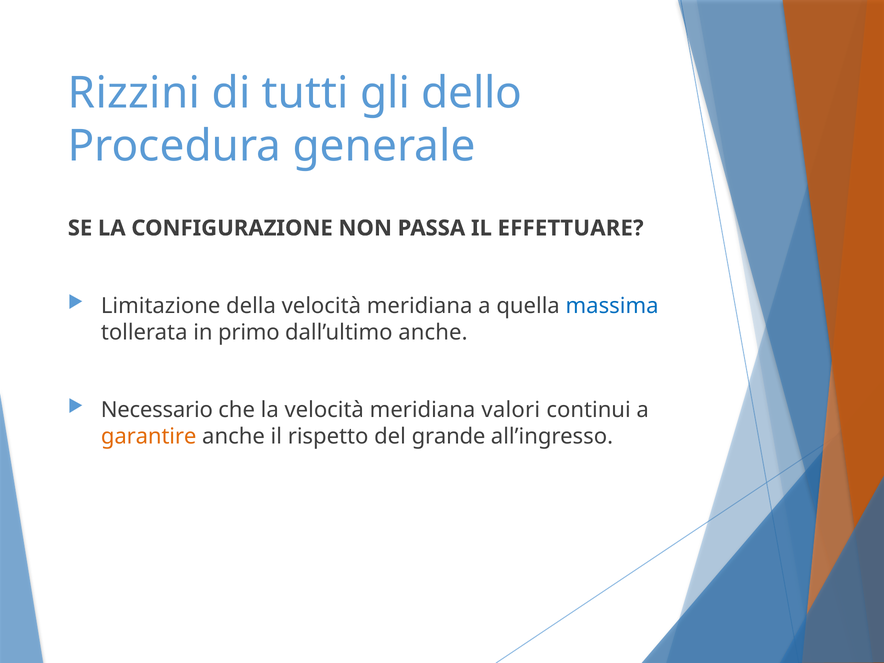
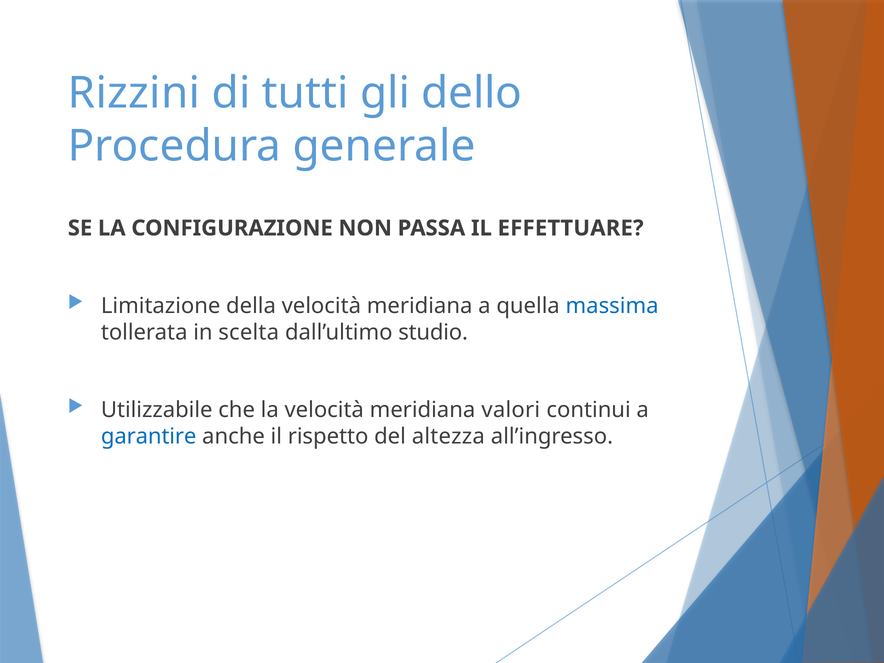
primo: primo -> scelta (249, 332)
dall’ultimo anche: anche -> studio (433, 332)
Necessario: Necessario -> Utilizzabile (157, 410)
garantire colour: orange -> blue (149, 436)
grande: grande -> altezza (448, 436)
